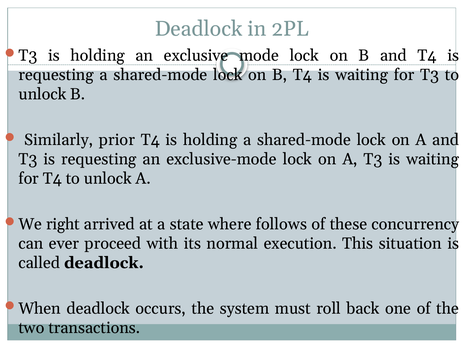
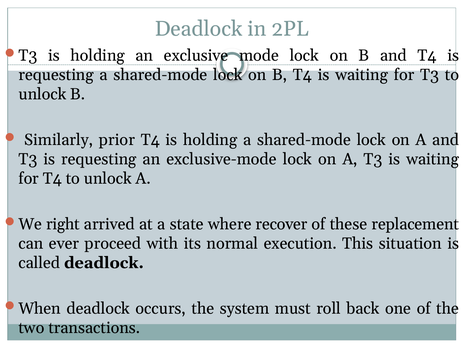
follows: follows -> recover (282, 224)
concurrency: concurrency -> replacement (415, 224)
